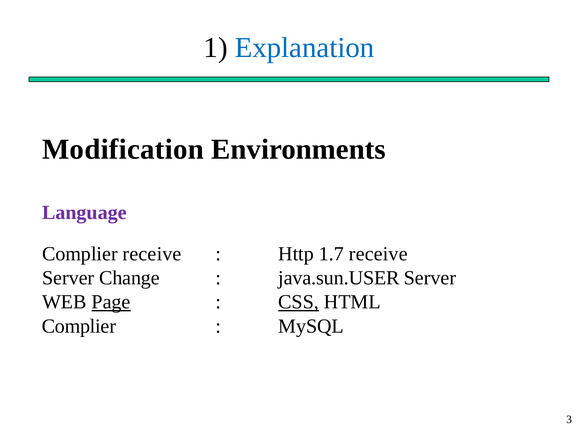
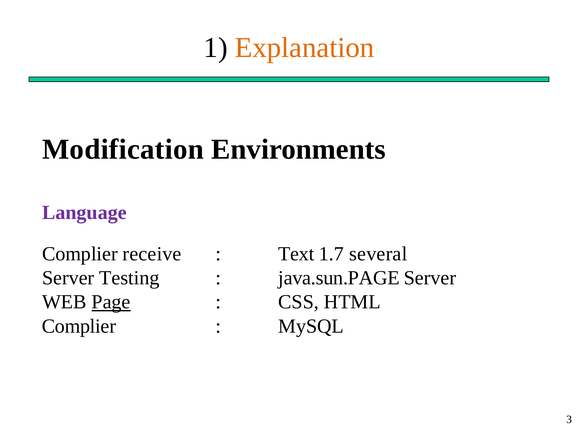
Explanation colour: blue -> orange (305, 48)
Http: Http -> Text (296, 254)
1.7 receive: receive -> several (378, 254)
Change: Change -> Testing (129, 278)
java.sun.USER: java.sun.USER -> java.sun.PAGE (339, 278)
CSS underline: present -> none (299, 302)
